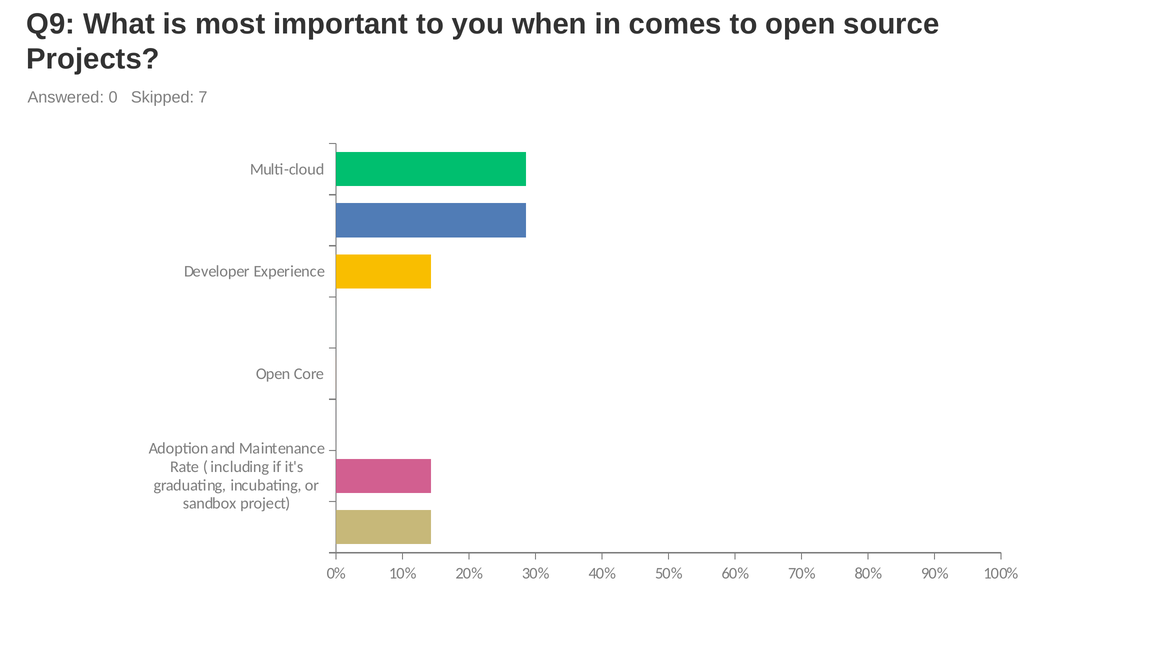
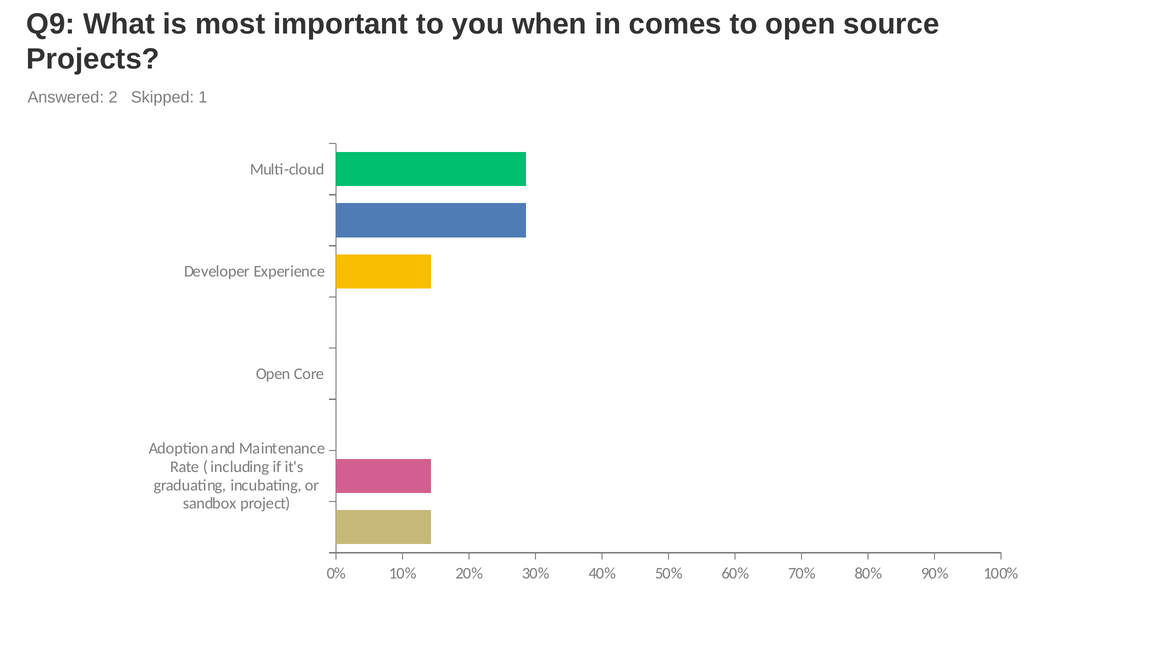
0: 0 -> 2 (113, 97)
7: 7 -> 1 (203, 97)
